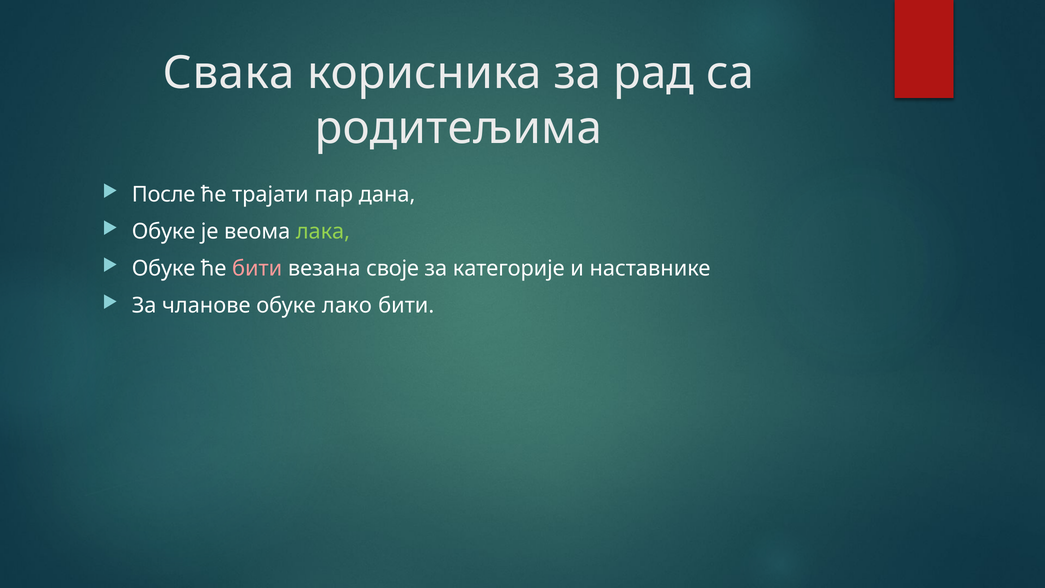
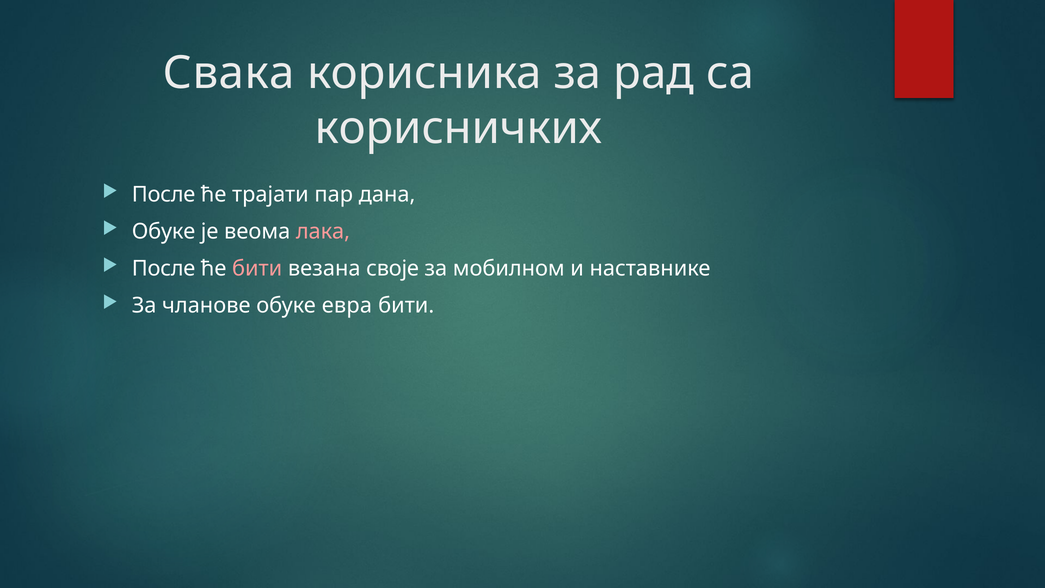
родитељима: родитељима -> корисничких (459, 128)
лака colour: light green -> pink (323, 232)
Обуке: Обуке -> После (164, 269)
категорије: категорије -> мобилном (509, 269)
лако: лако -> евра (347, 306)
